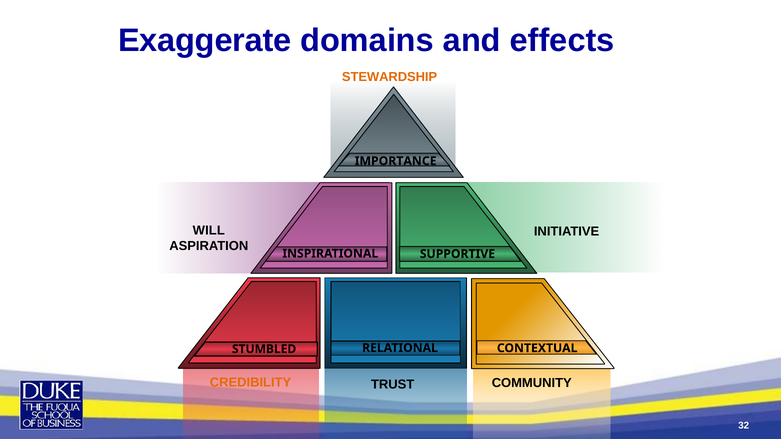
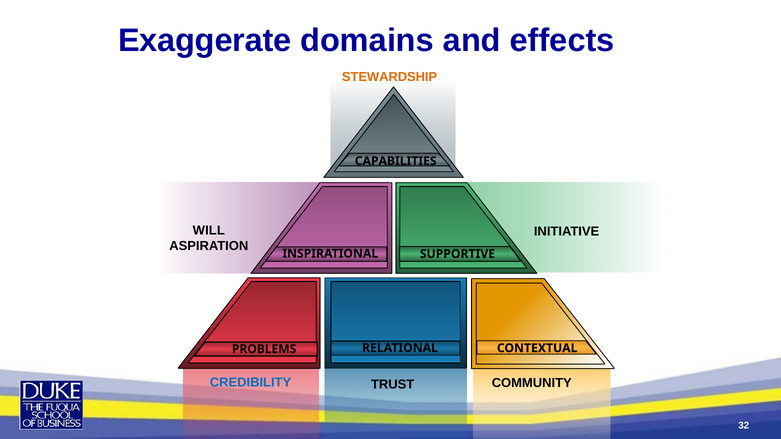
IMPORTANCE: IMPORTANCE -> CAPABILITIES (396, 161)
STUMBLED: STUMBLED -> PROBLEMS (264, 349)
CREDIBILITY colour: orange -> blue (250, 383)
